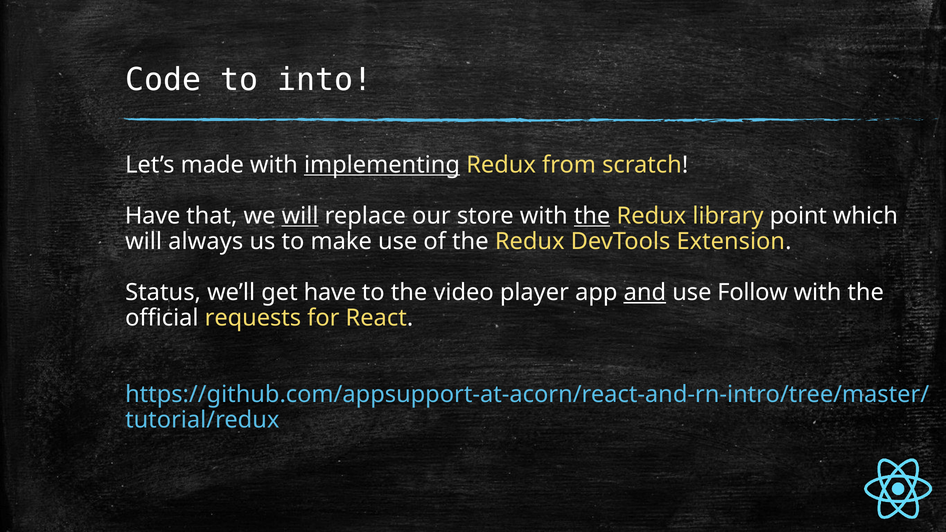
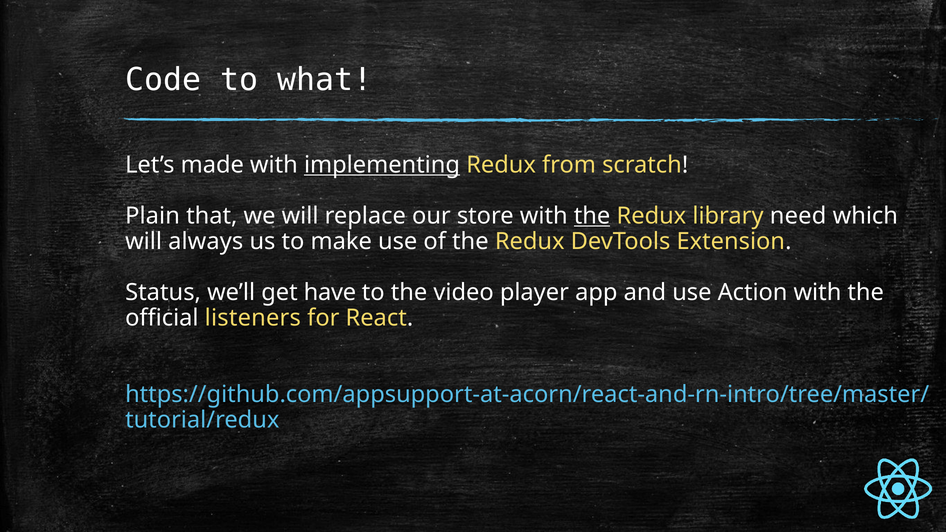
into: into -> what (325, 80)
Have: Have -> Plain (153, 216)
will underline: present -> none (300, 216)
point: point -> need (798, 216)
and underline: present -> none (645, 293)
Follow: Follow -> Action (753, 293)
requests: requests -> listeners (253, 318)
